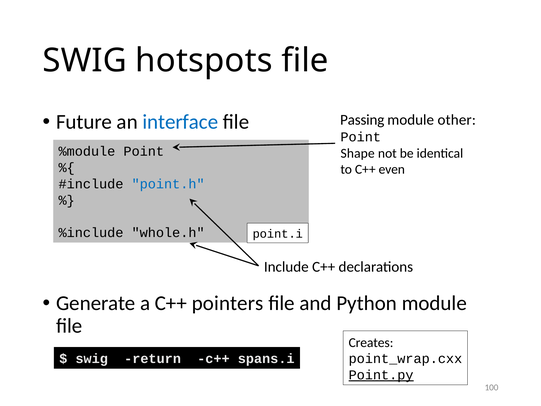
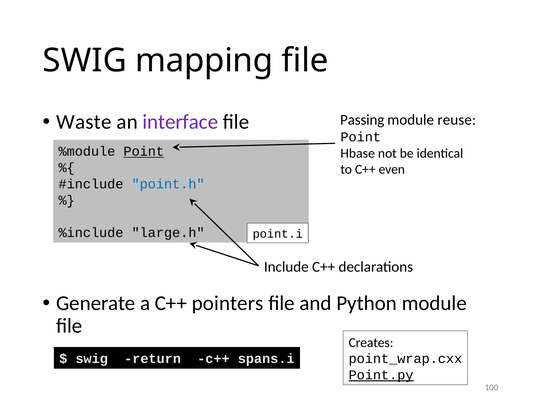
hotspots: hotspots -> mapping (204, 61)
Future: Future -> Waste (84, 122)
interface colour: blue -> purple (180, 122)
other: other -> reuse (457, 120)
Point underline: none -> present (144, 151)
Shape: Shape -> Hbase (358, 153)
whole.h: whole.h -> large.h (168, 233)
